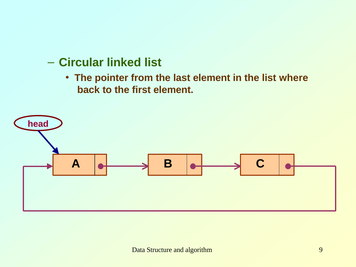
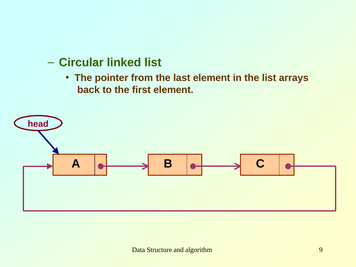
where: where -> arrays (294, 78)
